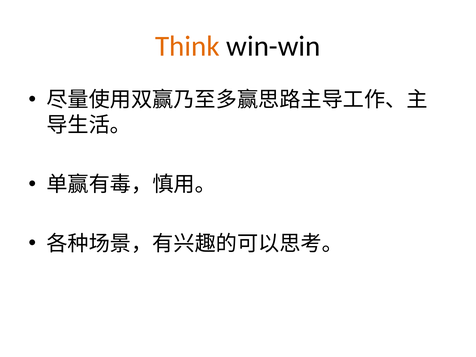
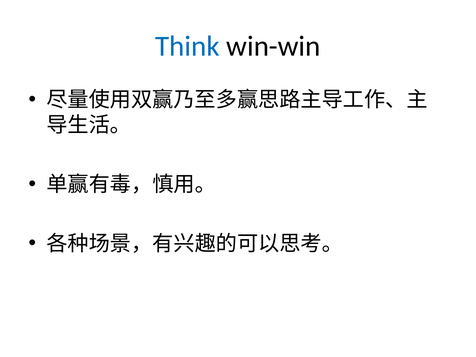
Think colour: orange -> blue (187, 46)
